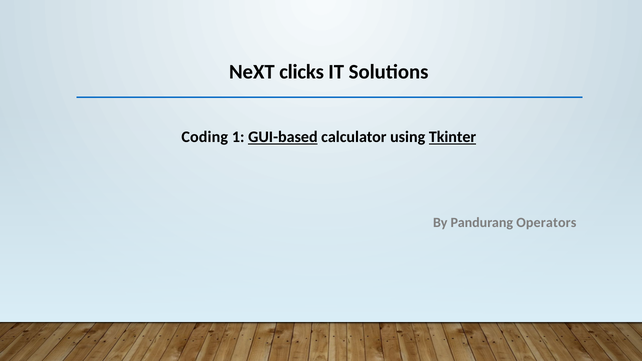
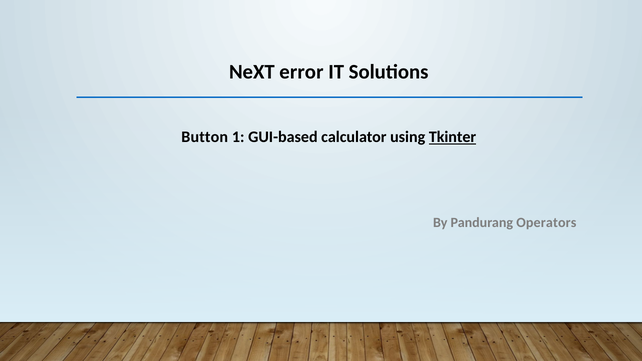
clicks: clicks -> error (301, 72)
Coding: Coding -> Button (205, 137)
GUI-based underline: present -> none (283, 137)
